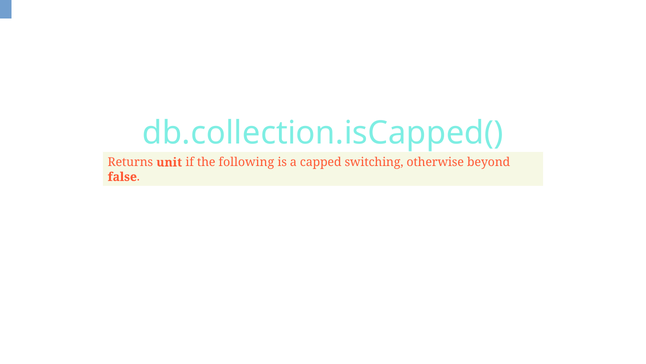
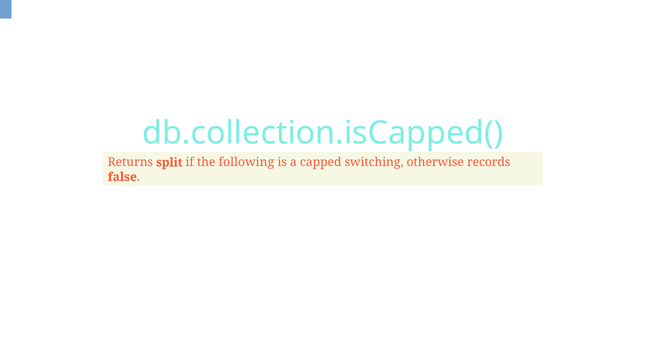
unit: unit -> split (169, 162)
beyond: beyond -> records (489, 162)
